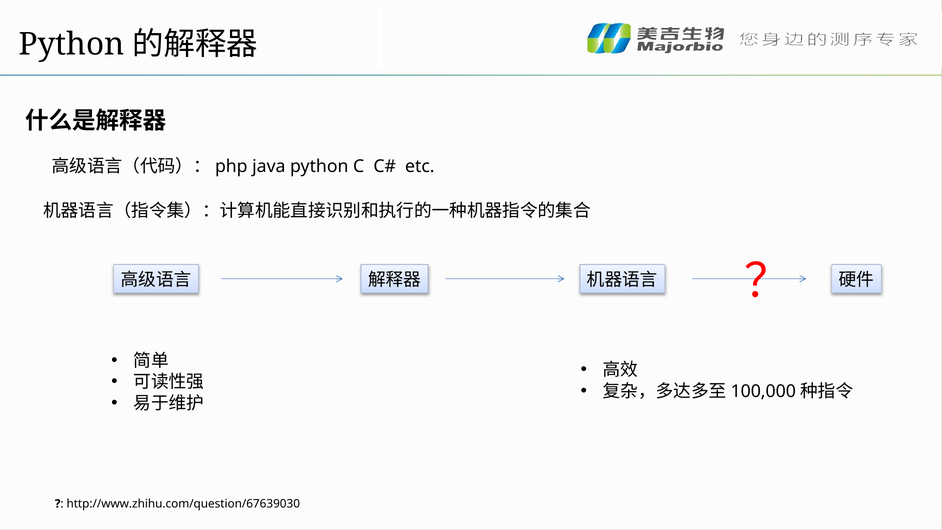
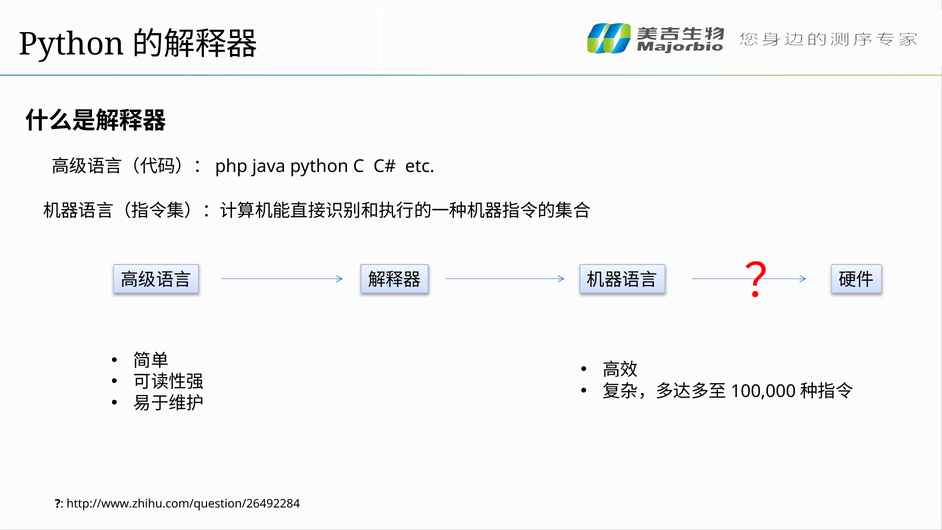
http://www.zhihu.com/question/67639030: http://www.zhihu.com/question/67639030 -> http://www.zhihu.com/question/26492284 (183, 504)
